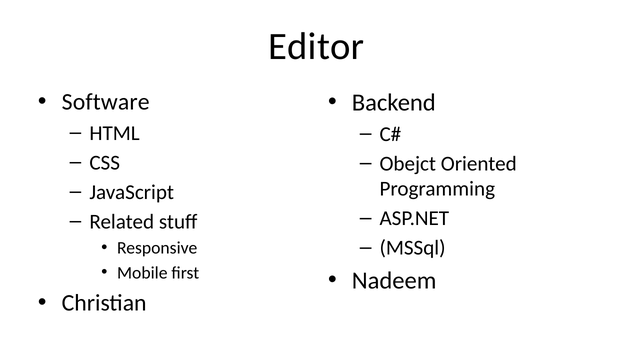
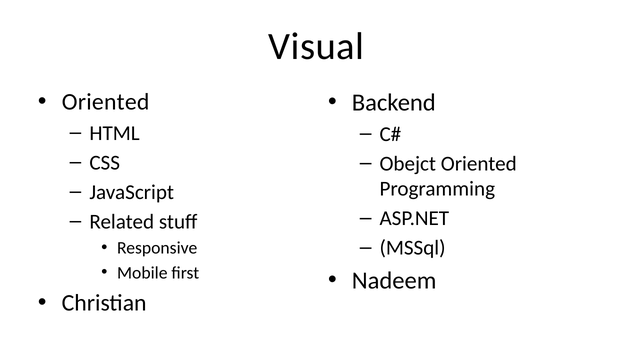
Editor: Editor -> Visual (316, 47)
Software: Software -> Oriented (106, 102)
